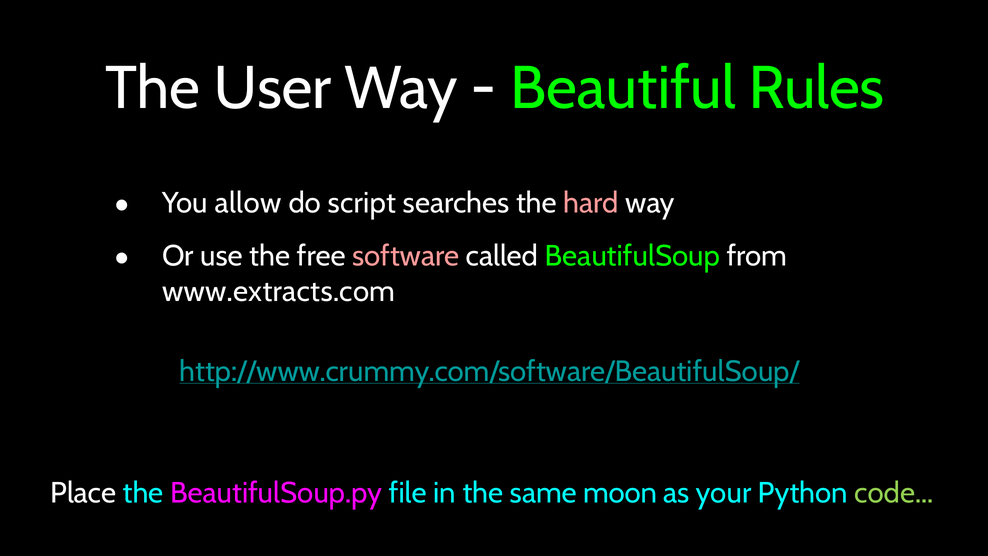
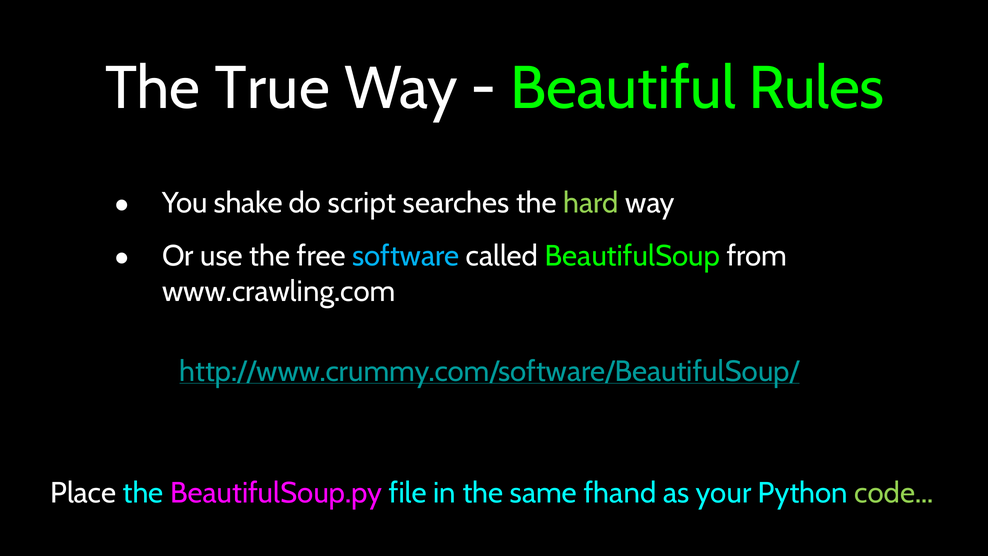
User: User -> True (272, 88)
allow: allow -> shake (248, 203)
hard colour: pink -> light green (591, 203)
software colour: pink -> light blue (406, 256)
www.extracts.com: www.extracts.com -> www.crawling.com (279, 291)
moon: moon -> fhand (620, 493)
